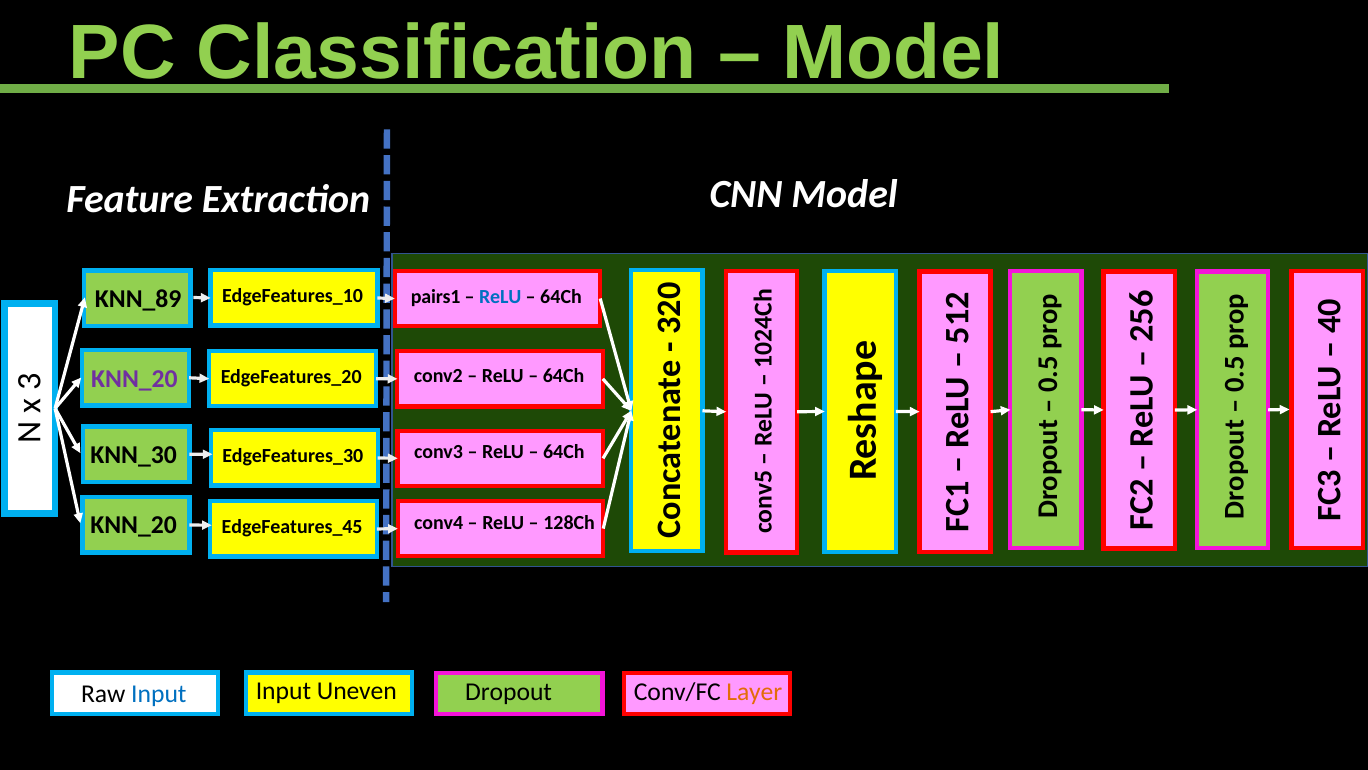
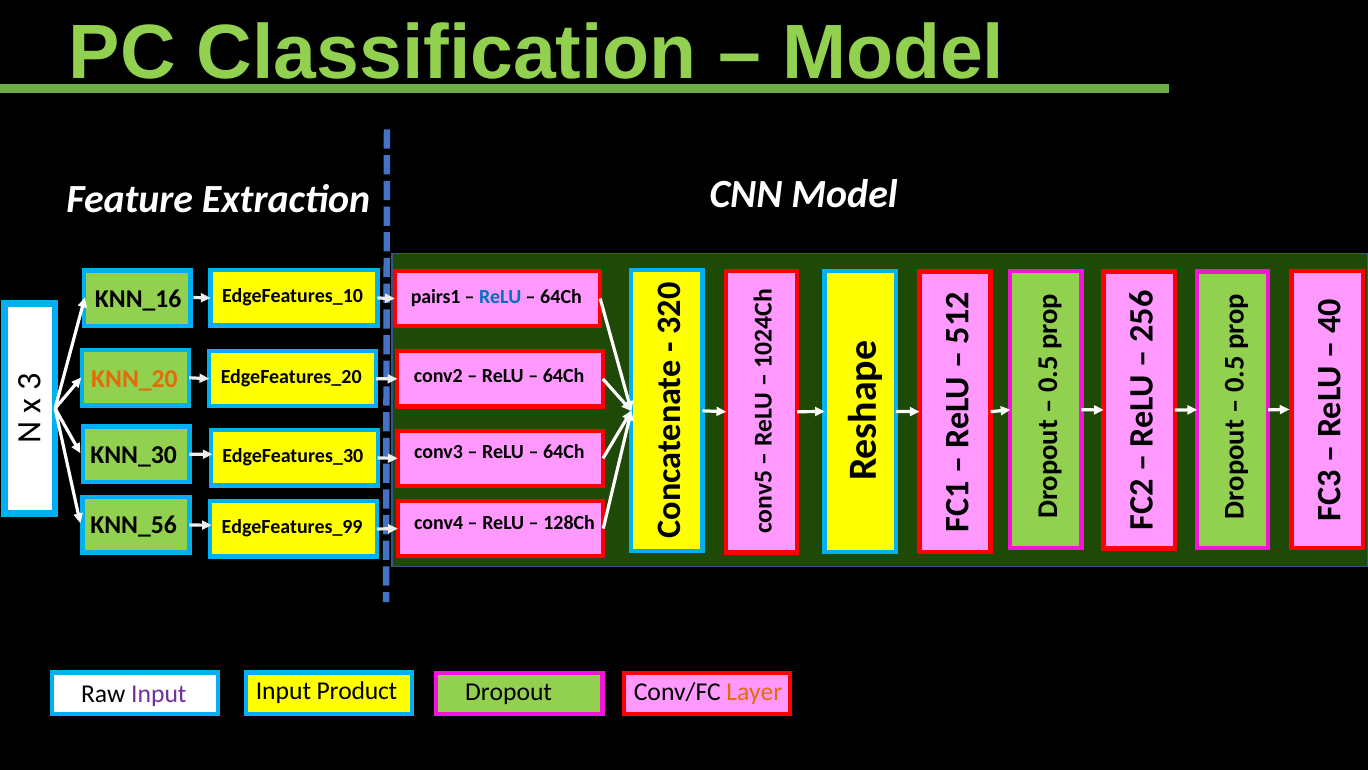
KNN_89: KNN_89 -> KNN_16 (138, 299)
KNN_20 colour: purple -> orange (134, 379)
KNN_20: KNN_20 -> KNN_56 (134, 524)
EdgeFeatures_45: EdgeFeatures_45 -> EdgeFeatures_99 (292, 526)
Uneven: Uneven -> Product (357, 691)
Input colour: blue -> purple (159, 693)
